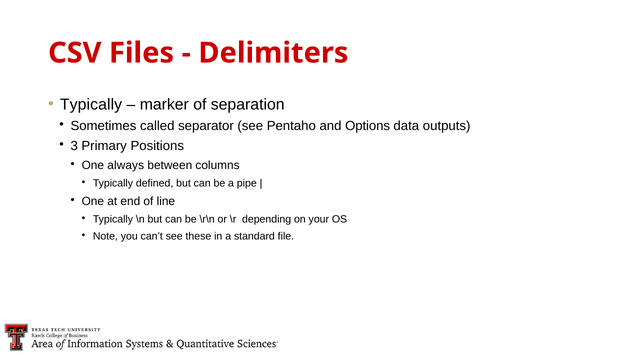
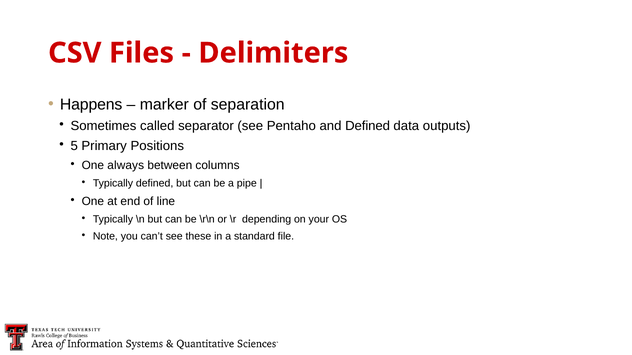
Typically: Typically -> Happens (91, 105)
and Options: Options -> Defined (368, 126)
3: 3 -> 5 (74, 146)
